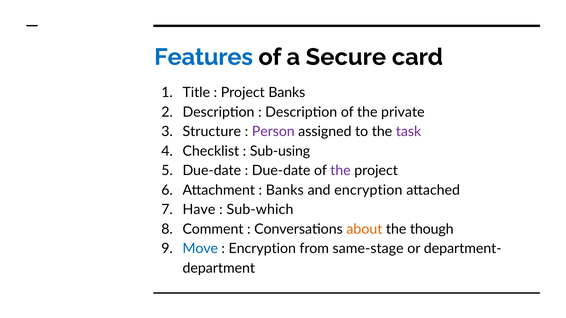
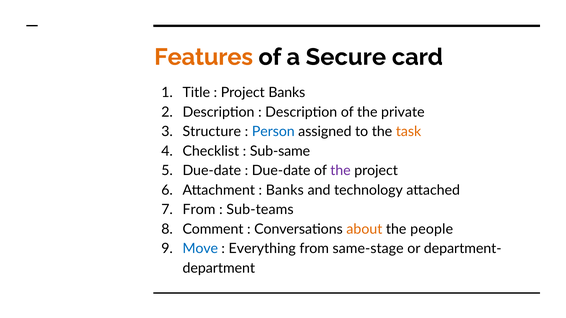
Features colour: blue -> orange (204, 57)
Person colour: purple -> blue (273, 132)
task colour: purple -> orange (409, 132)
Sub-using: Sub-using -> Sub-same (280, 151)
and encryption: encryption -> technology (368, 190)
Have: Have -> From (199, 210)
Sub-which: Sub-which -> Sub-teams (260, 210)
though: though -> people (432, 229)
Encryption: Encryption -> Everything (262, 249)
